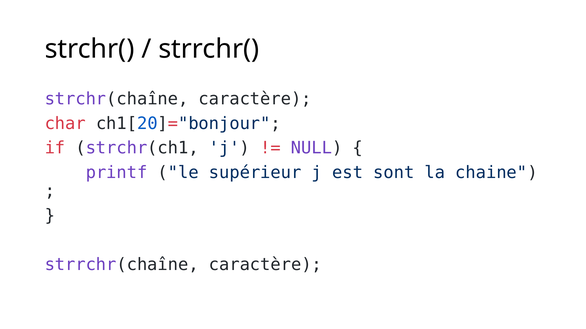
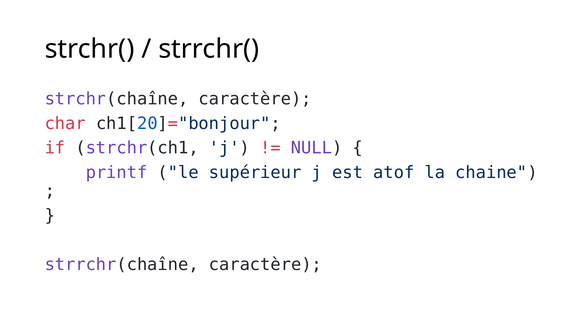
sont: sont -> atof (394, 173)
